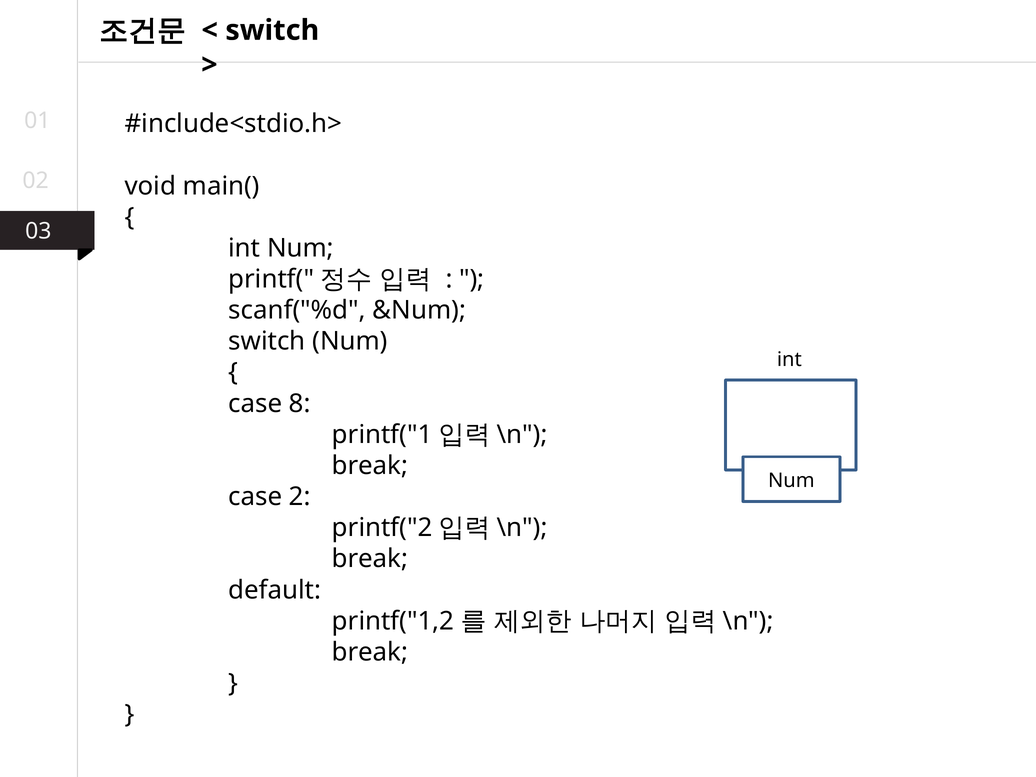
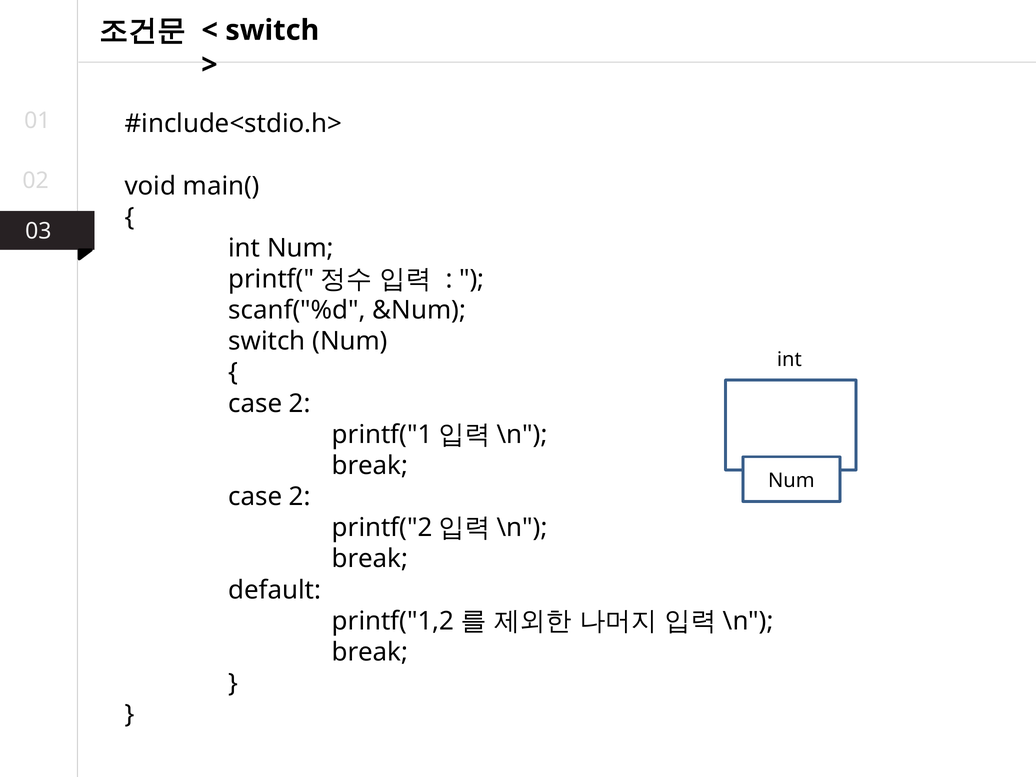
8: 8 -> 2 (300, 404)
